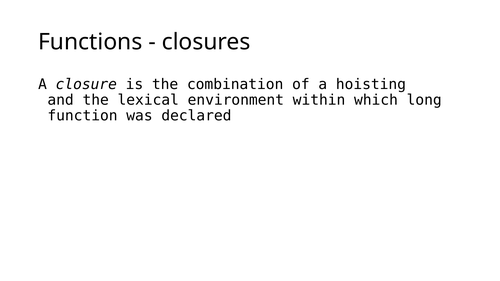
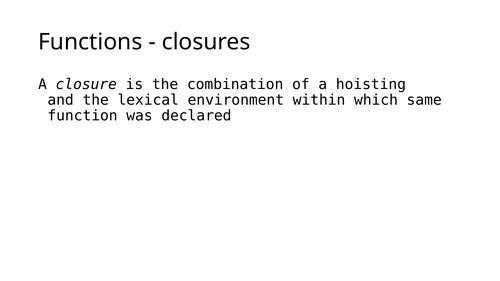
long: long -> same (424, 100)
